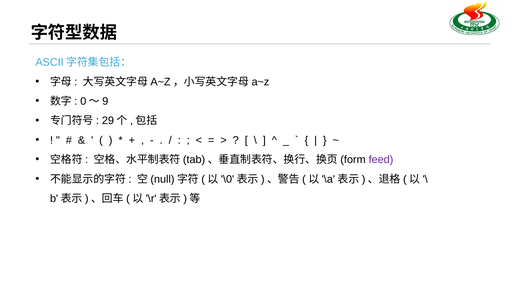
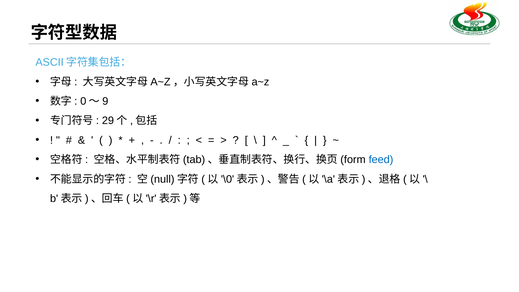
feed colour: purple -> blue (381, 160)
